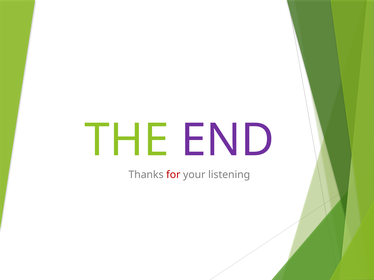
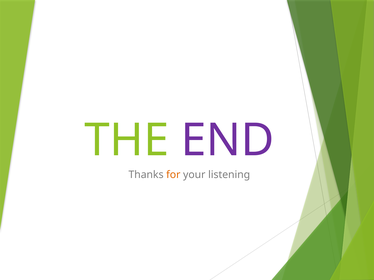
for colour: red -> orange (173, 175)
